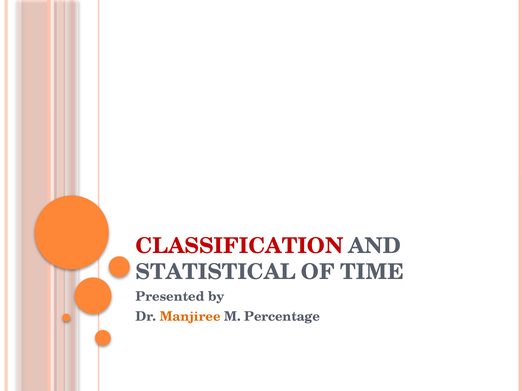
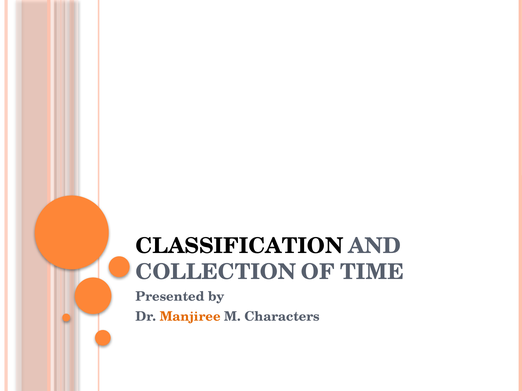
CLASSIFICATION colour: red -> black (239, 246)
STATISTICAL: STATISTICAL -> COLLECTION (216, 272)
Percentage: Percentage -> Characters (282, 317)
